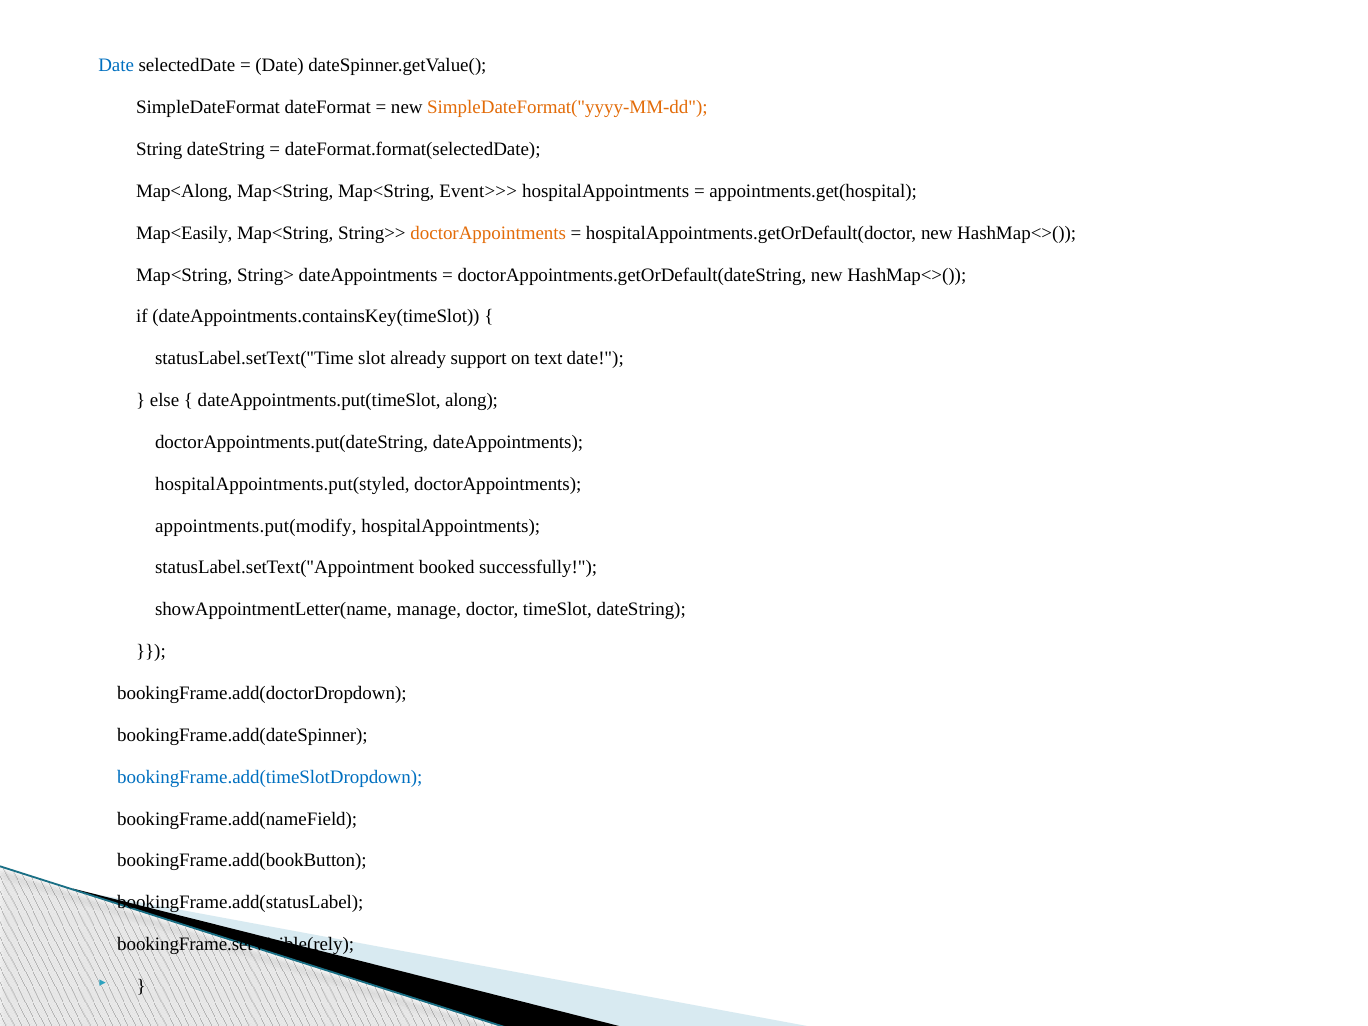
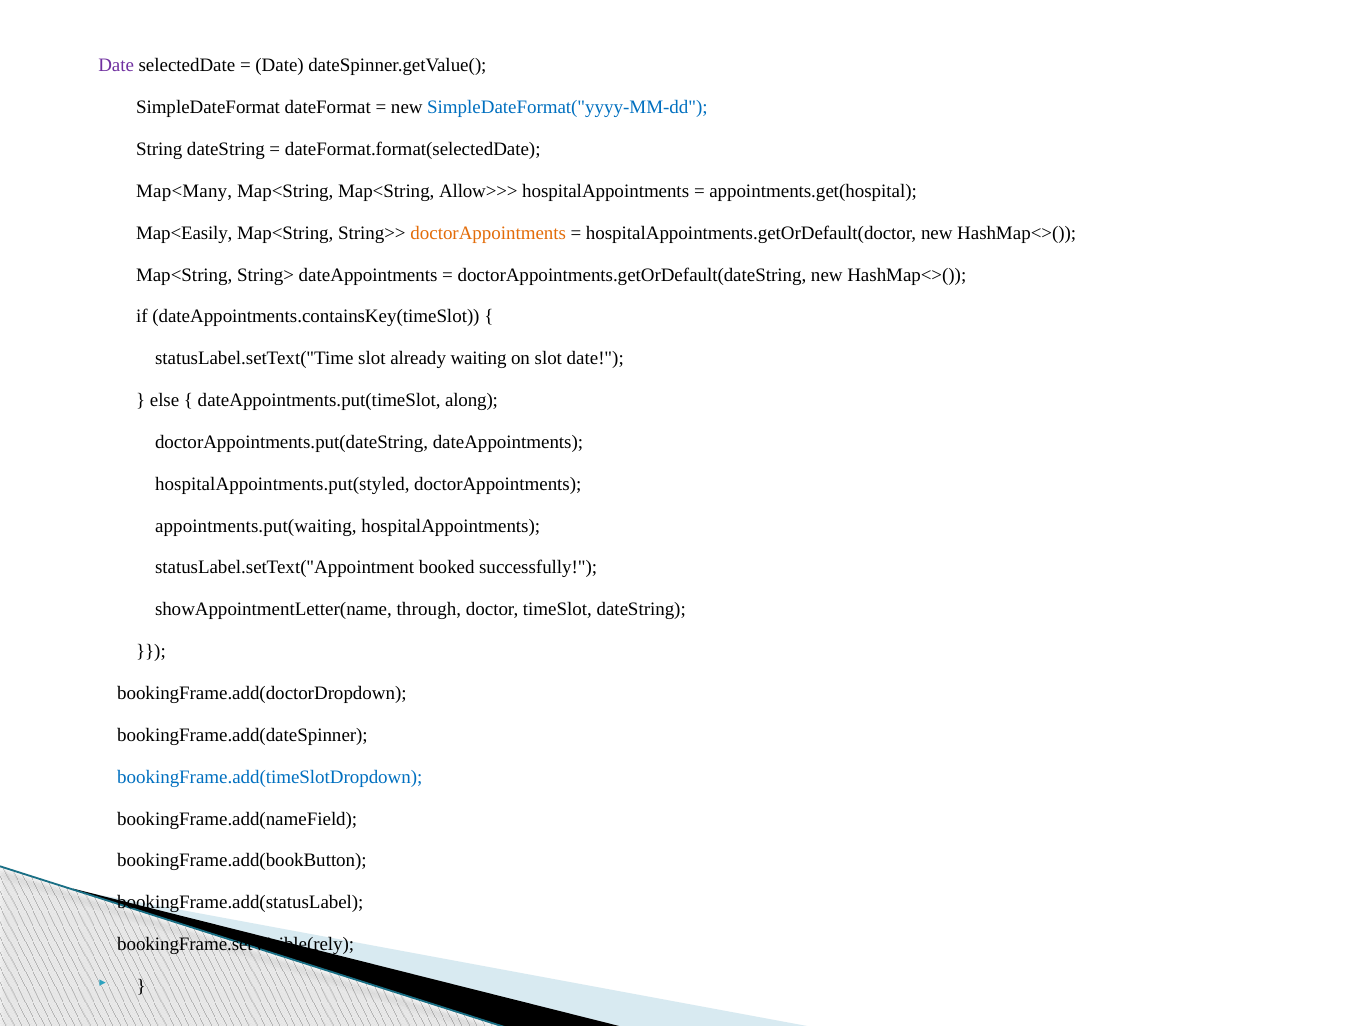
Date colour: blue -> purple (116, 66)
SimpleDateFormat("yyyy-MM-dd colour: orange -> blue (567, 107)
Map<Along: Map<Along -> Map<Many (184, 191)
Event>>>: Event>>> -> Allow>>> (478, 191)
support: support -> waiting (479, 358)
on text: text -> slot (548, 358)
appointments.put(modify: appointments.put(modify -> appointments.put(waiting (256, 526)
manage: manage -> through (429, 610)
